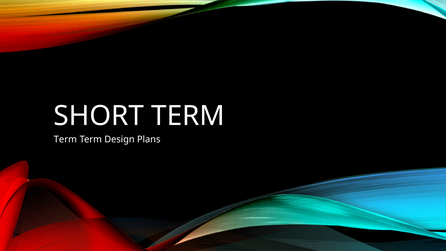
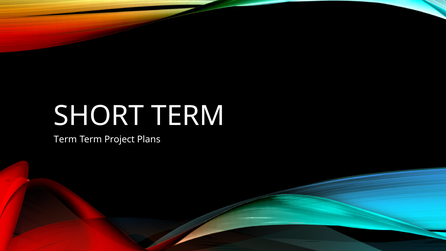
Design: Design -> Project (120, 140)
